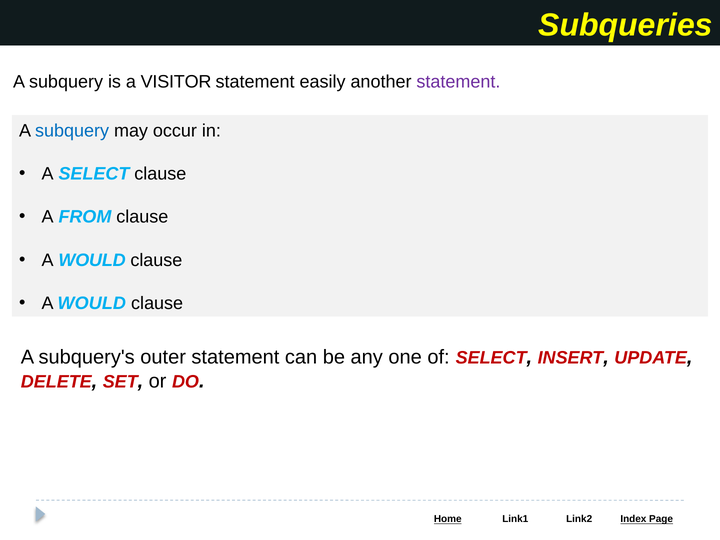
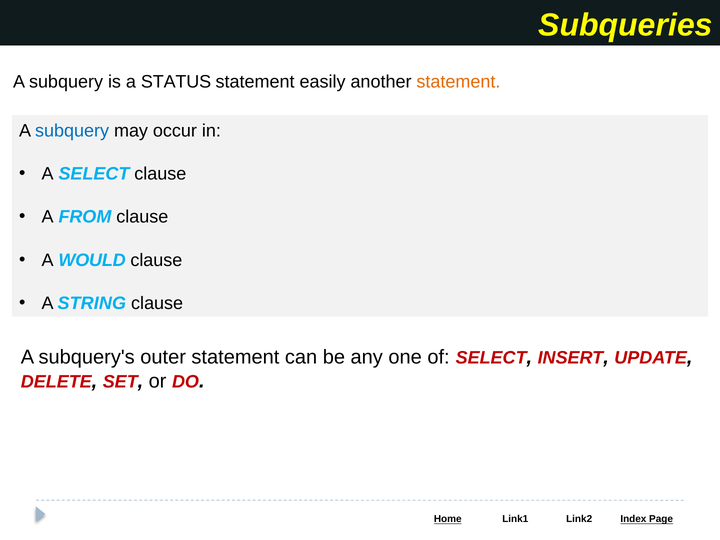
VISITOR: VISITOR -> STATUS (176, 82)
statement colour: purple -> orange (458, 82)
WOULD: WOULD -> STRING (92, 303)
